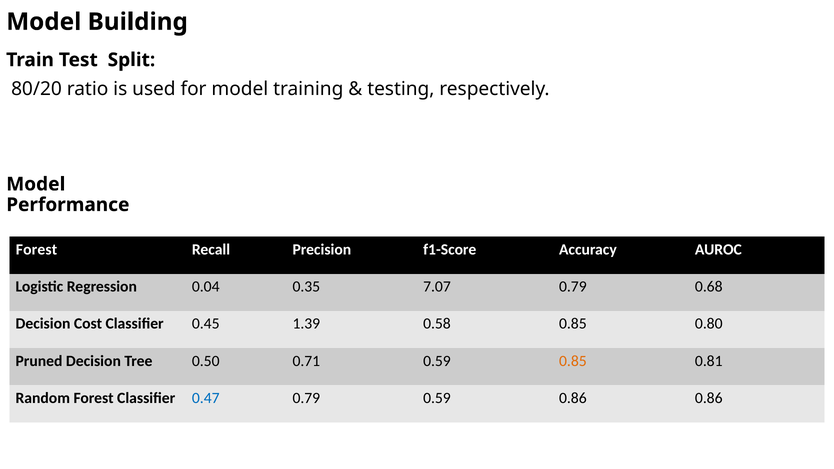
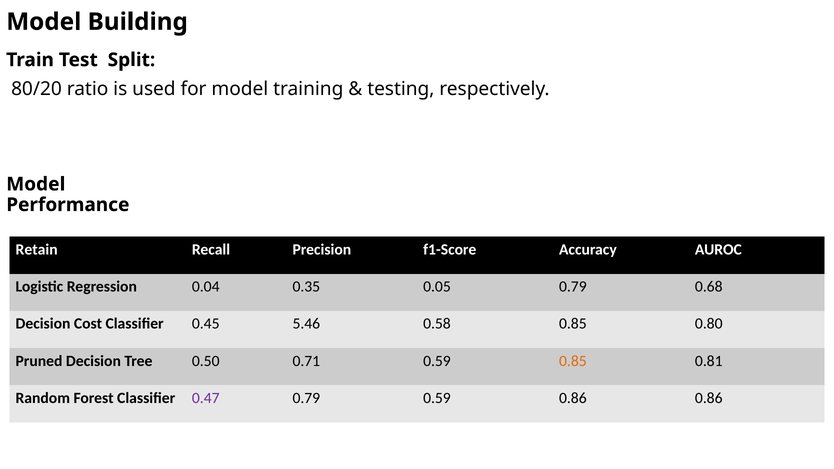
Forest: Forest -> Retain (37, 250)
7.07: 7.07 -> 0.05 (437, 287)
1.39: 1.39 -> 5.46 (306, 324)
0.47 colour: blue -> purple (206, 398)
